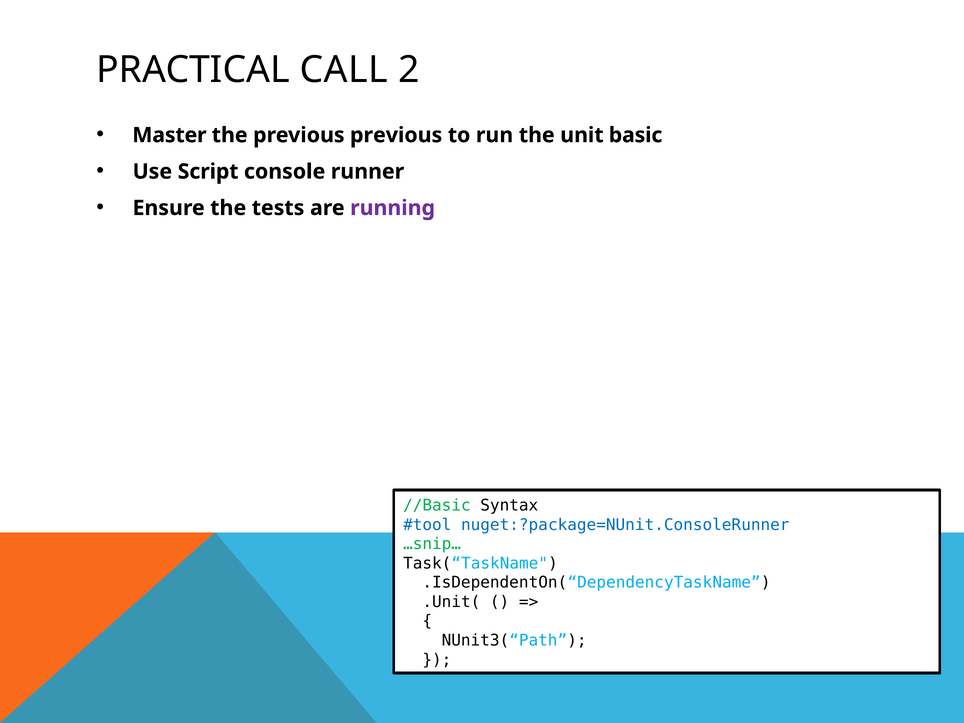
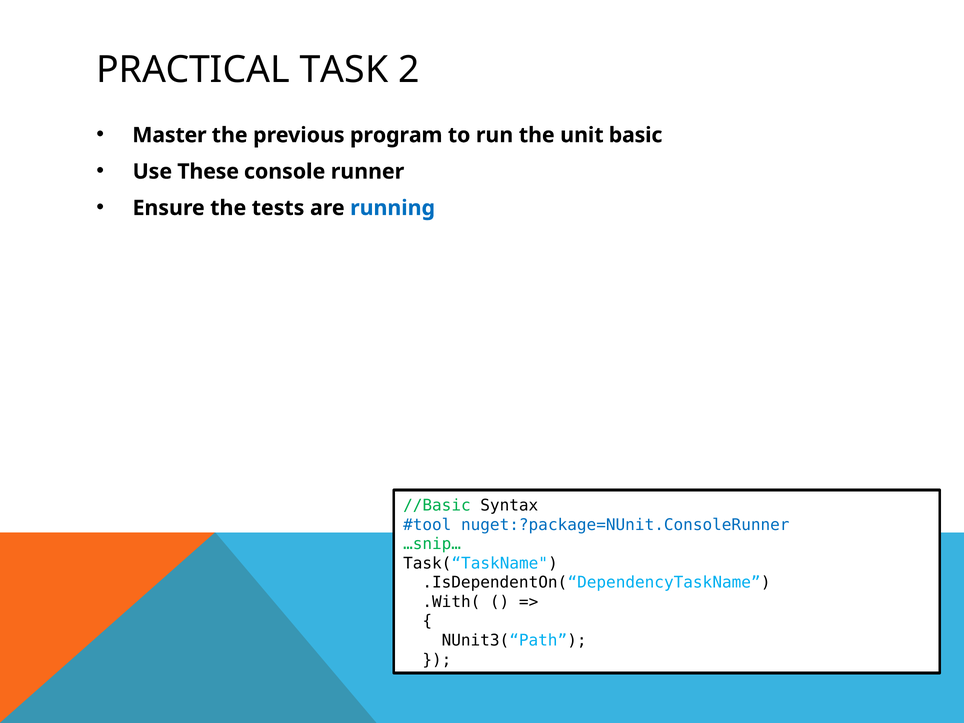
CALL: CALL -> TASK (344, 70)
previous previous: previous -> program (396, 135)
Script: Script -> These (208, 172)
running colour: purple -> blue (393, 208)
.Unit(: .Unit( -> .With( (451, 602)
